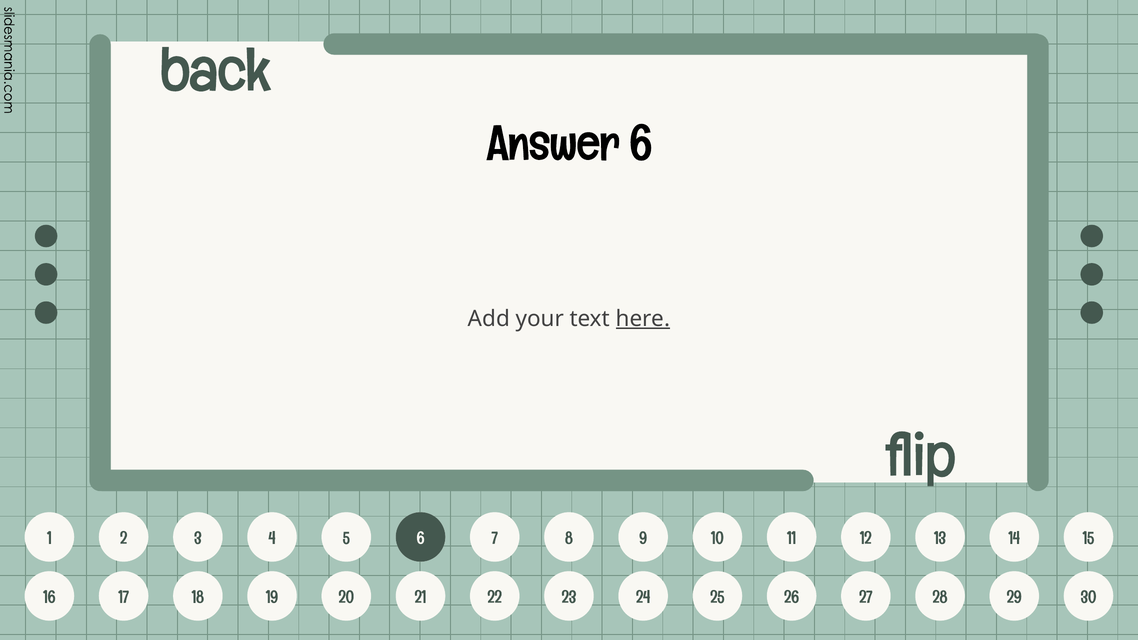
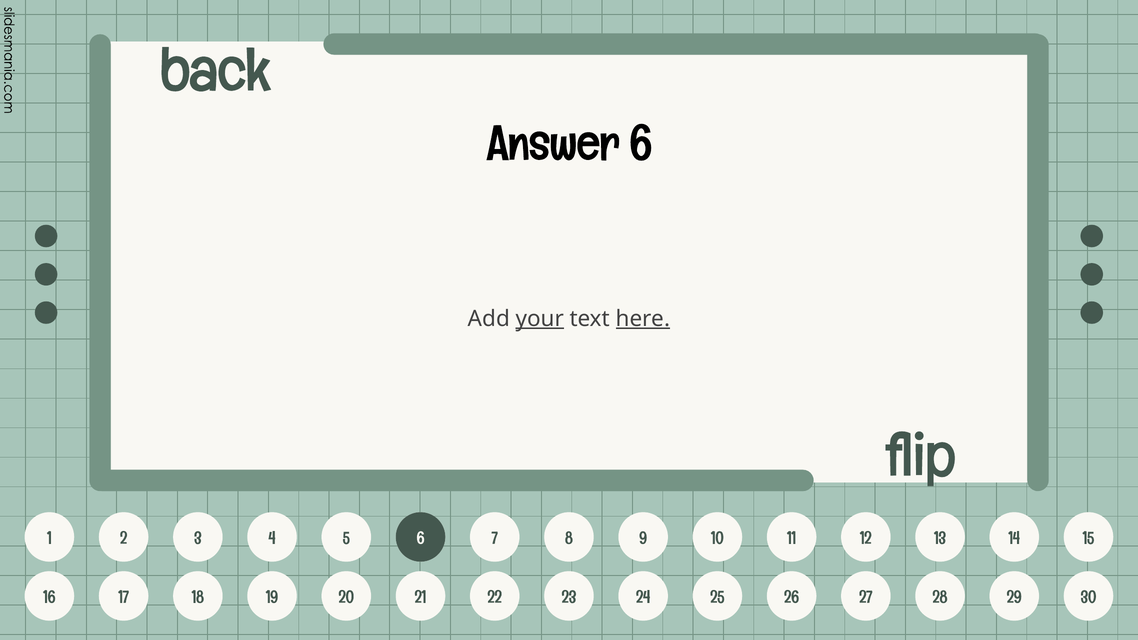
your underline: none -> present (540, 319)
